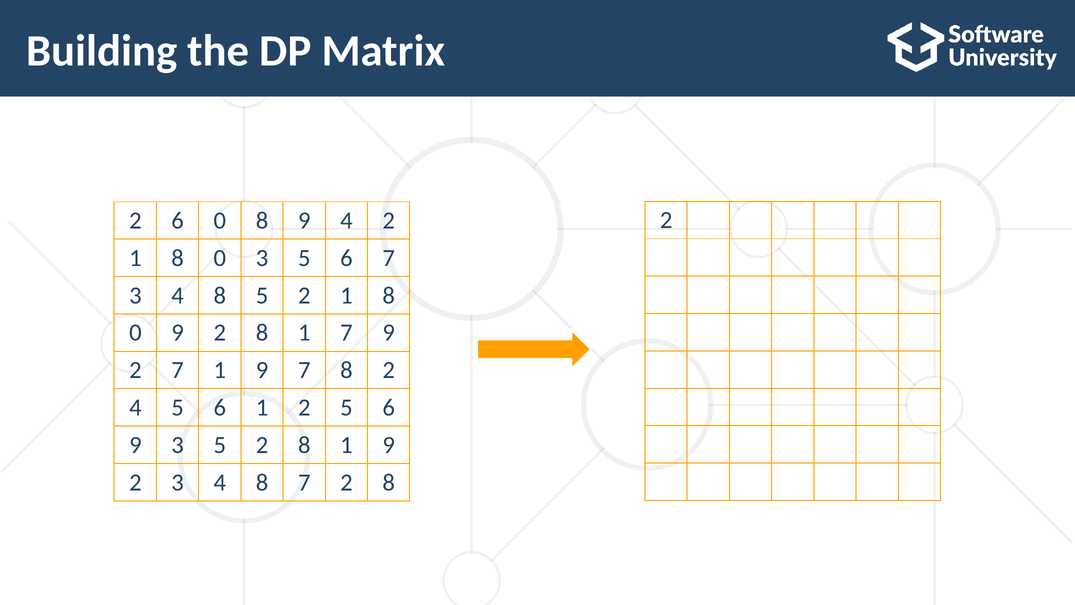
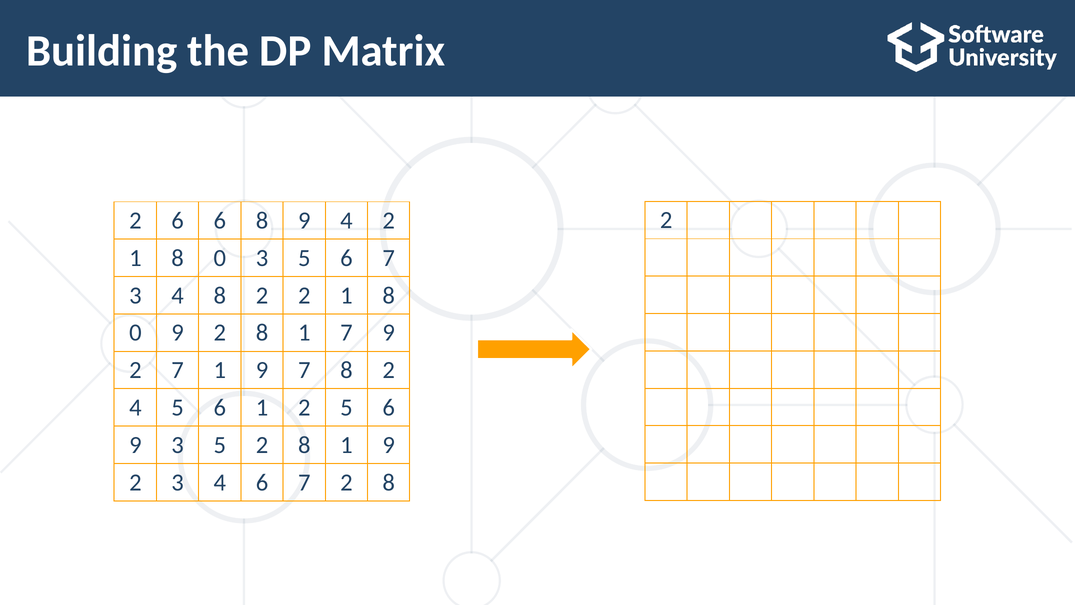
6 0: 0 -> 6 (220, 221)
4 8 5: 5 -> 2 (262, 295)
2 3 4 8: 8 -> 6 (262, 482)
